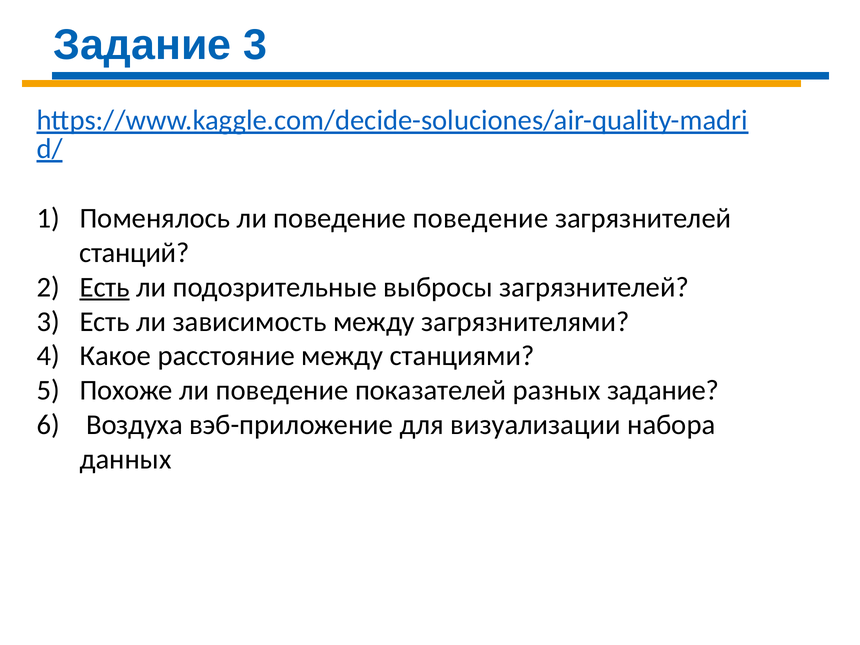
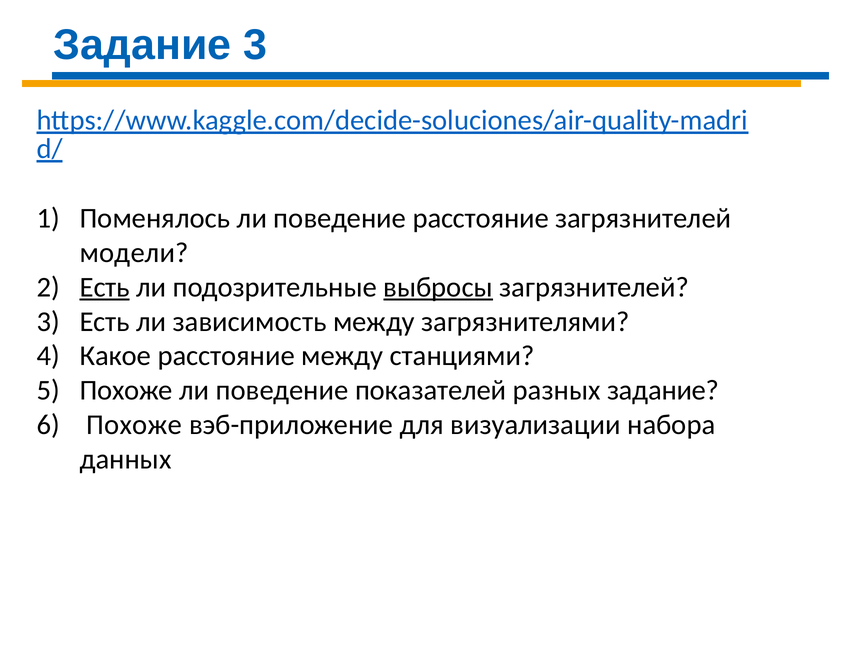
поведение поведение: поведение -> расстояние (481, 218)
станций: станций -> модели (134, 253)
выбросы underline: none -> present (438, 287)
Воздуха: Воздуха -> Похоже (134, 425)
